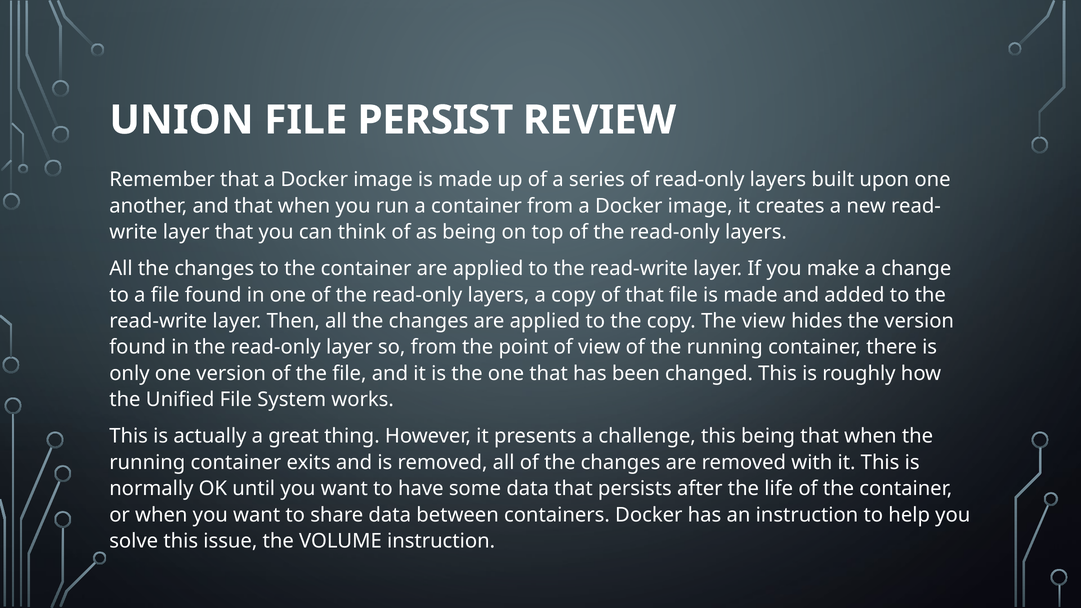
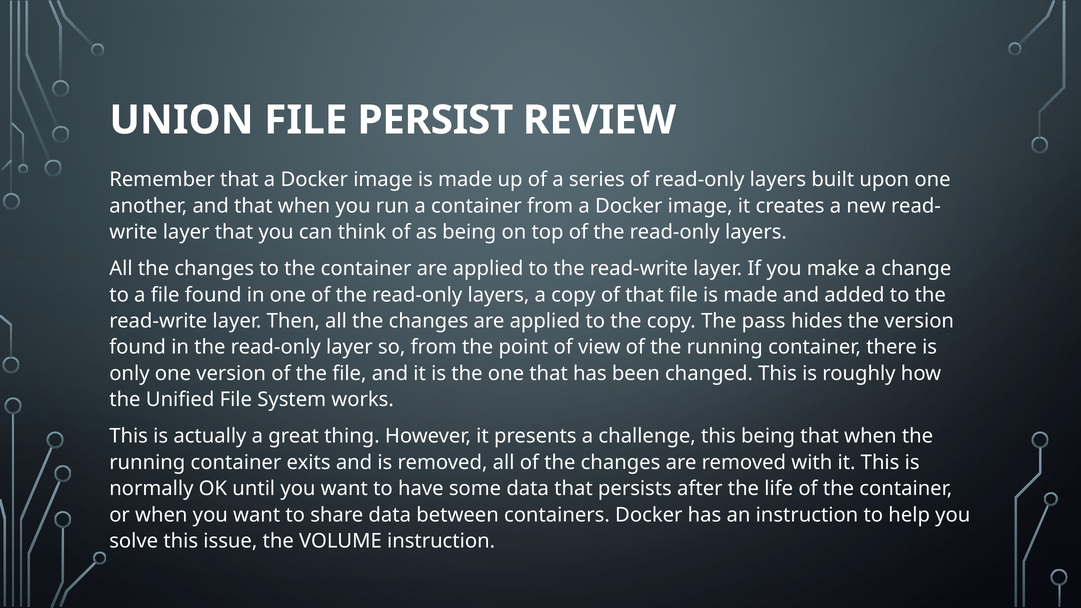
The view: view -> pass (764, 321)
